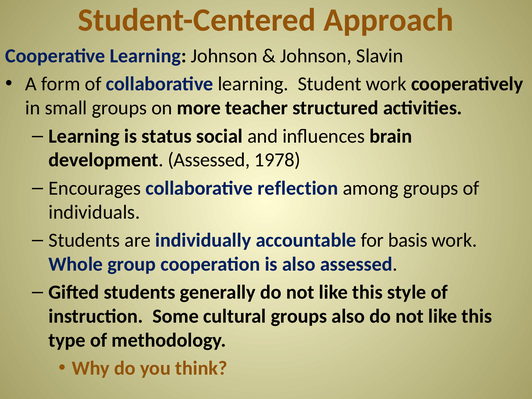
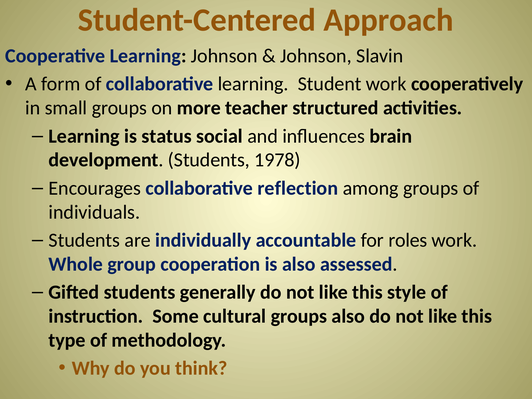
development Assessed: Assessed -> Students (209, 160)
basis: basis -> roles (408, 240)
